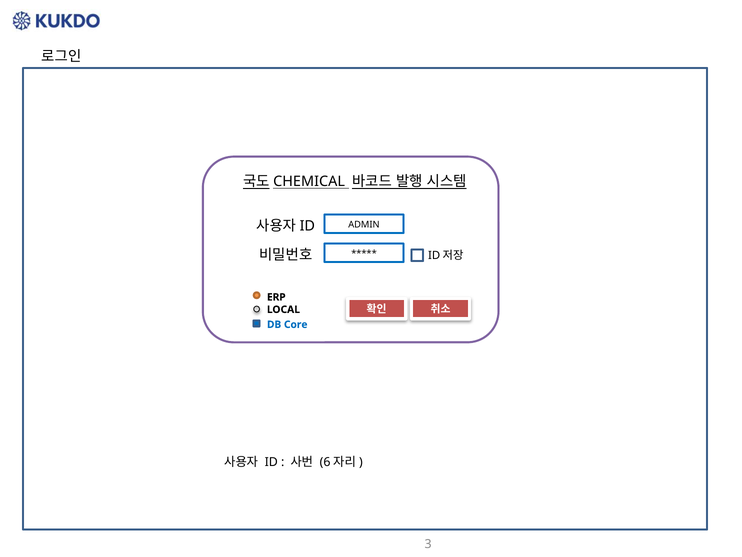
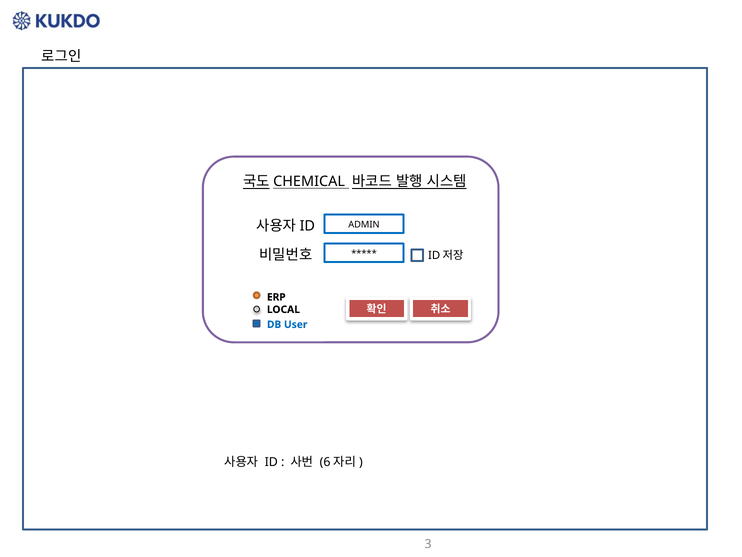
Core: Core -> User (296, 324)
